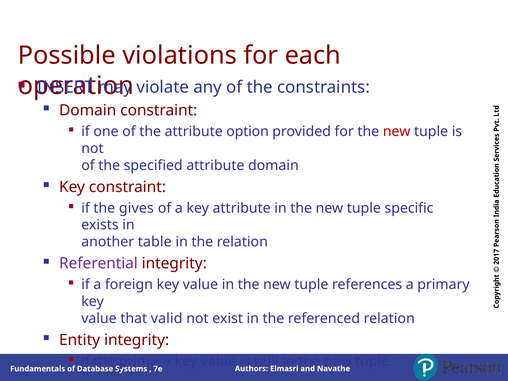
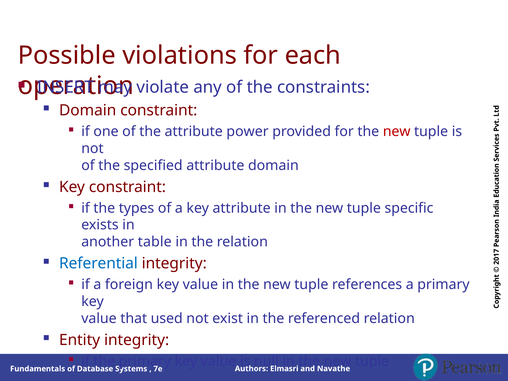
option: option -> power (247, 131)
gives: gives -> types (136, 208)
Referential colour: purple -> blue (98, 263)
valid: valid -> used (167, 318)
